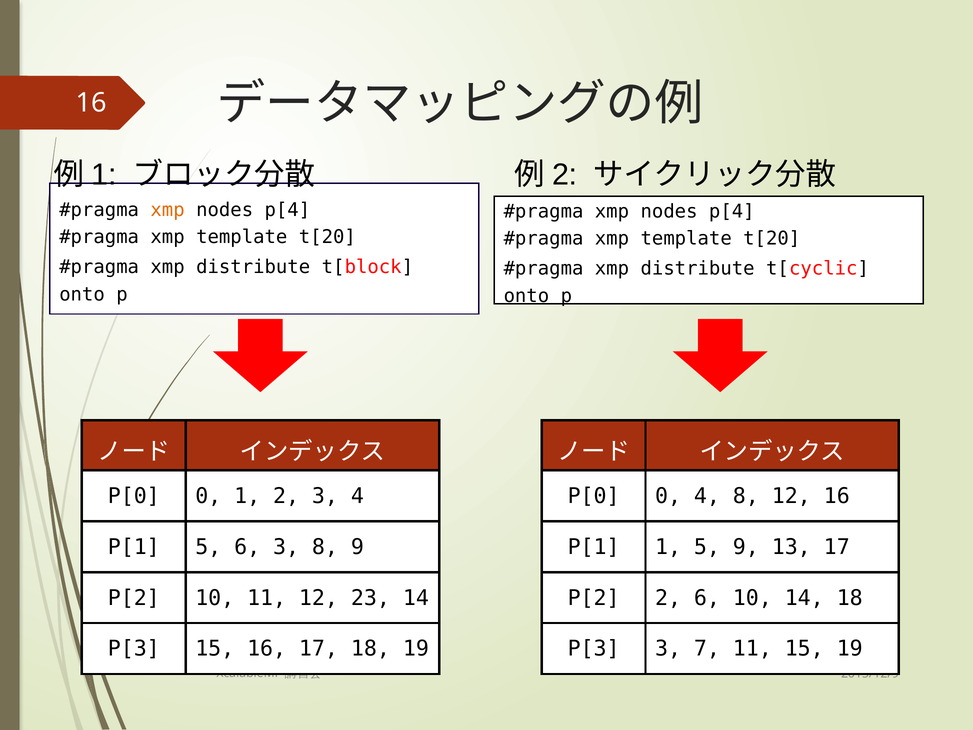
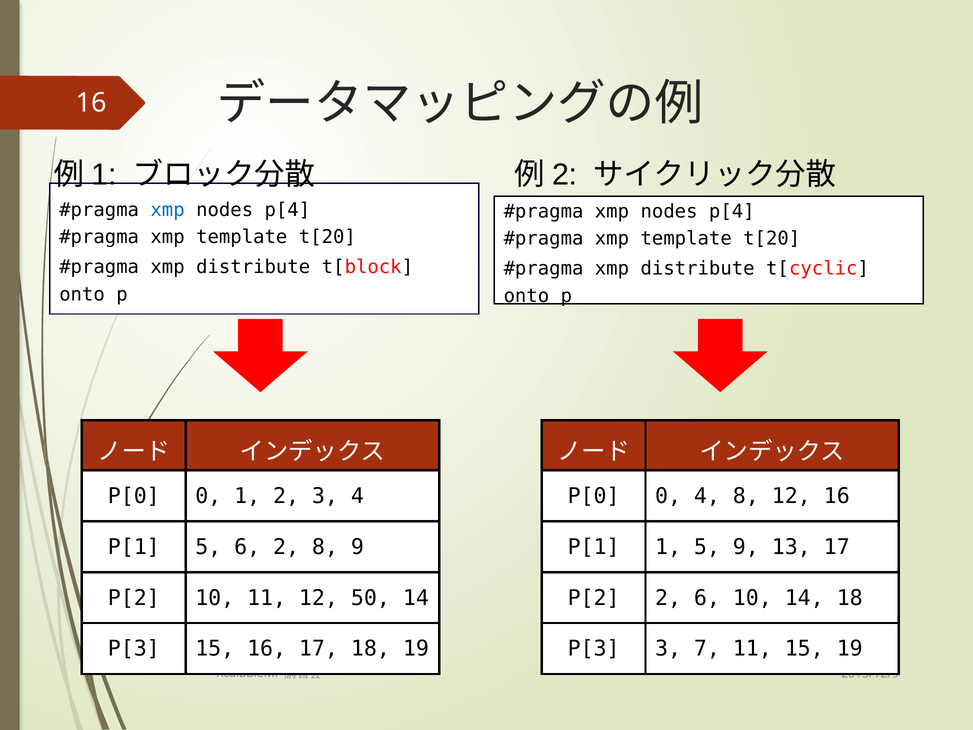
xmp colour: orange -> blue (168, 210)
6 3: 3 -> 2 (286, 547)
23: 23 -> 50 (370, 598)
